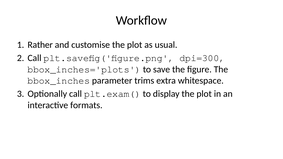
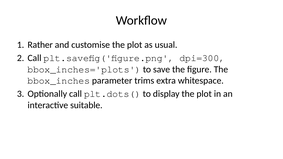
plt.exam(: plt.exam( -> plt.dots( (112, 94)
formats: formats -> suitable (86, 105)
